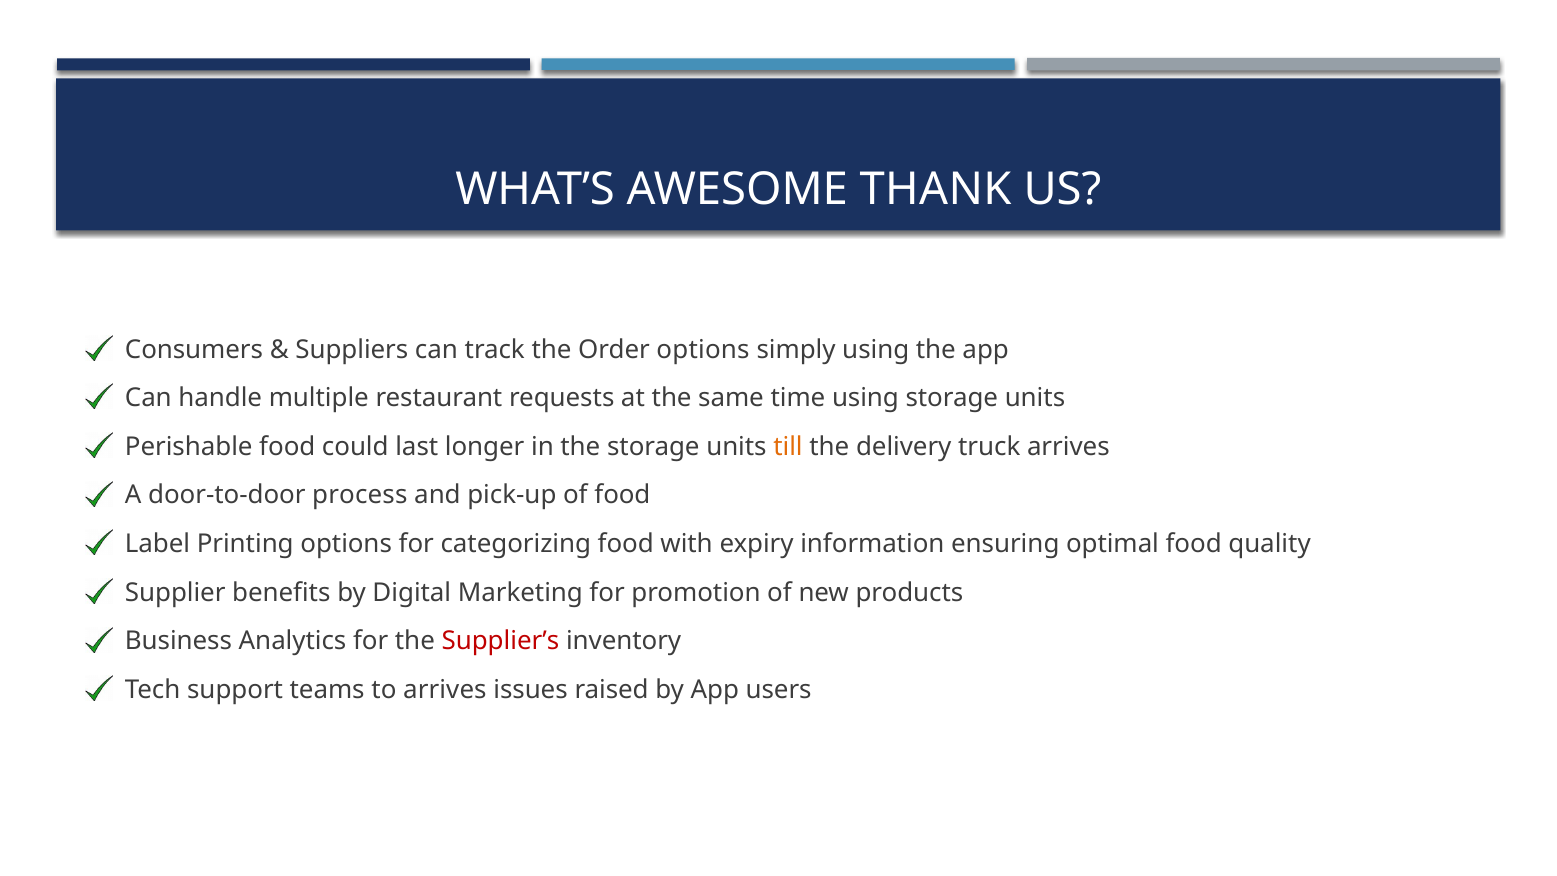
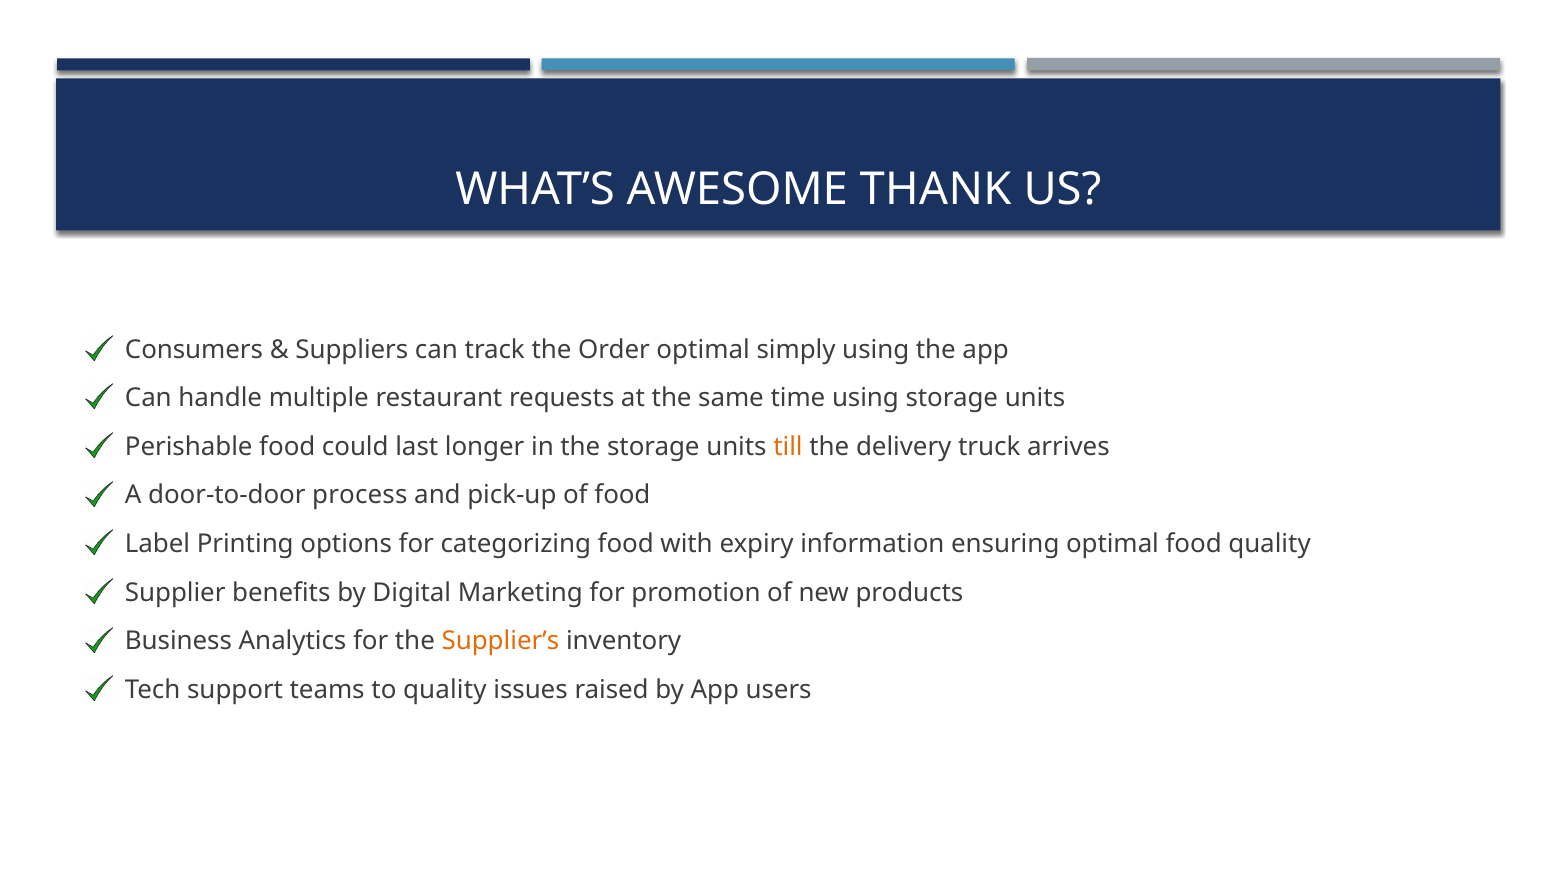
Order options: options -> optimal (703, 349)
Supplier’s colour: red -> orange (500, 641)
to arrives: arrives -> quality (445, 690)
